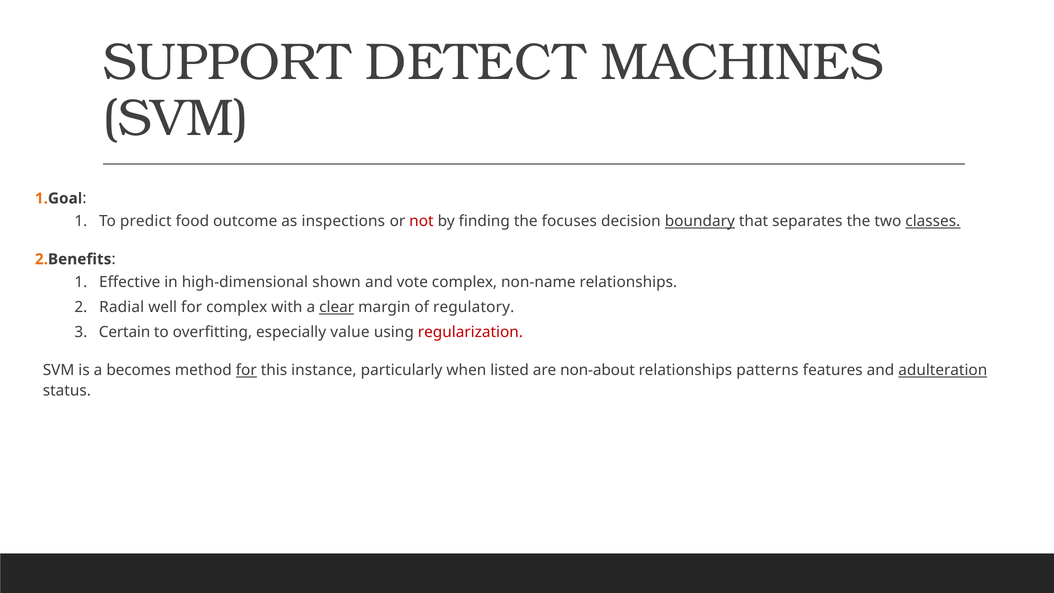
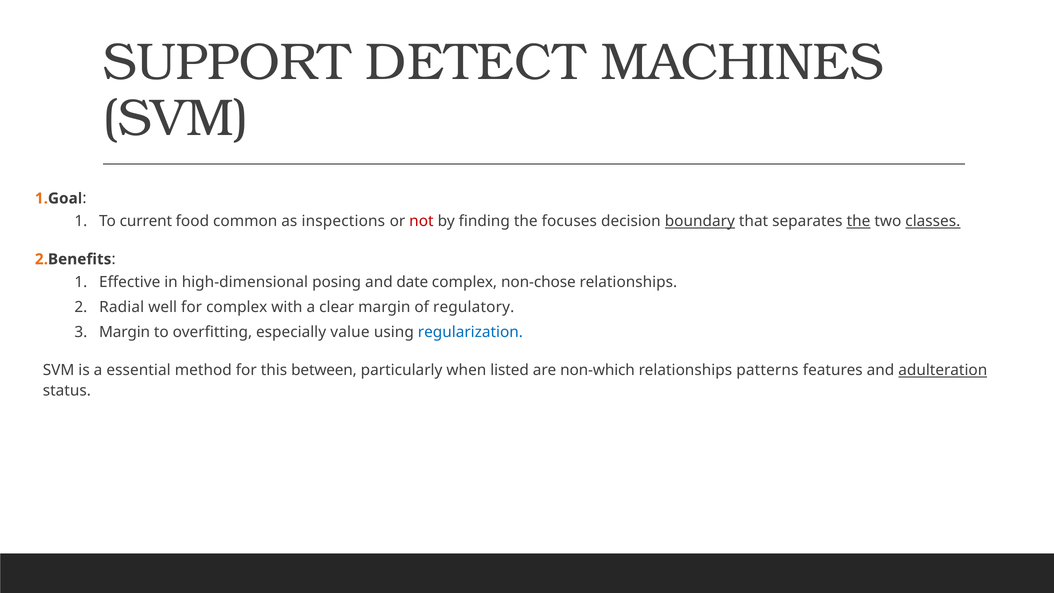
predict: predict -> current (146, 221)
outcome: outcome -> common (245, 221)
the underline: none -> present (859, 221)
shown: shown -> posing (337, 282)
vote: vote -> date (412, 282)
non-name: non-name -> non-chose (538, 282)
clear underline: present -> none (337, 307)
Certain: Certain -> Margin (125, 332)
regularization colour: red -> blue (470, 332)
becomes: becomes -> essential (139, 370)
for underline: present -> none (246, 370)
instance: instance -> between (324, 370)
non-about: non-about -> non-which (598, 370)
